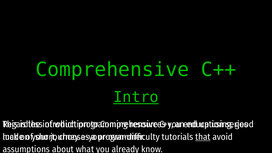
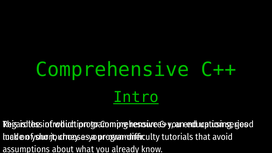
that underline: present -> none (203, 137)
